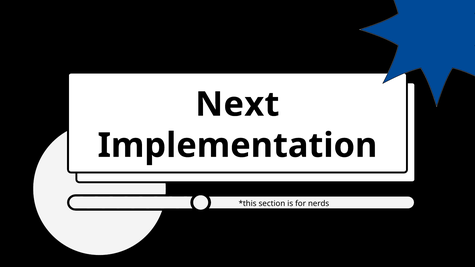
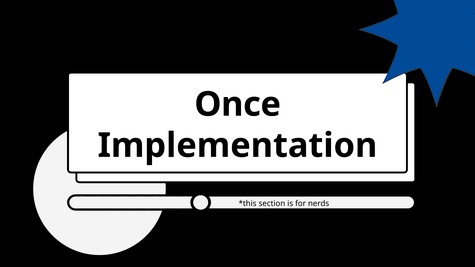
Next: Next -> Once (238, 105)
